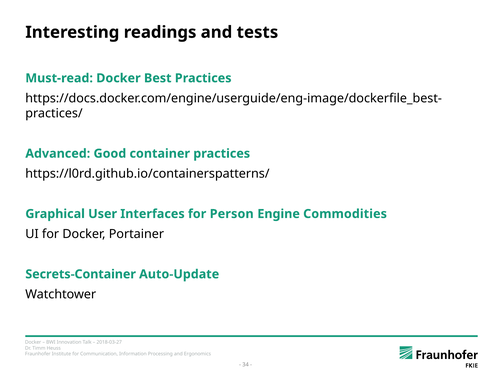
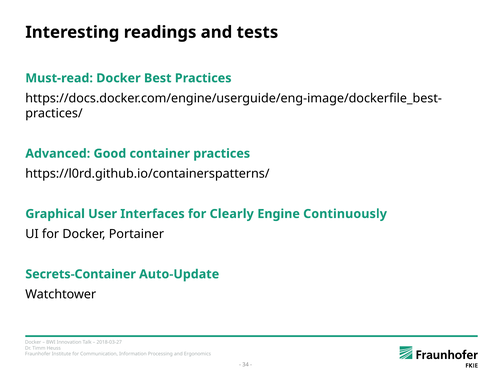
Person: Person -> Clearly (232, 214)
Commodities: Commodities -> Continuously (345, 214)
